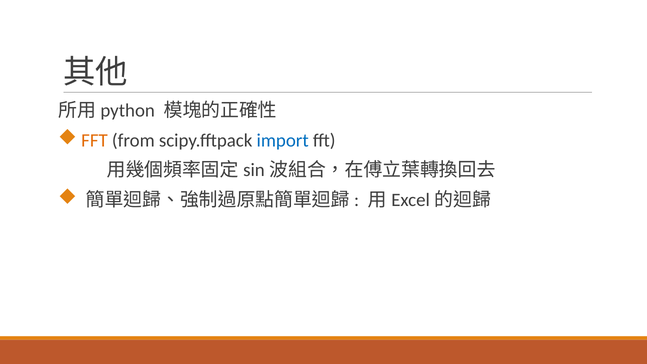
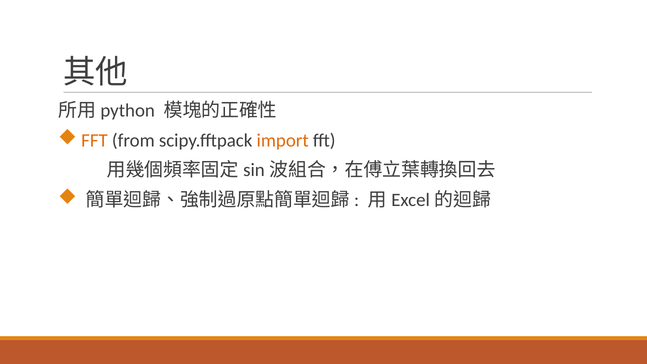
import colour: blue -> orange (283, 140)
